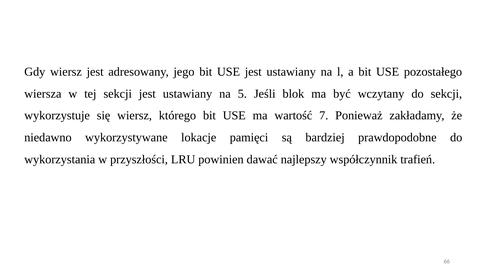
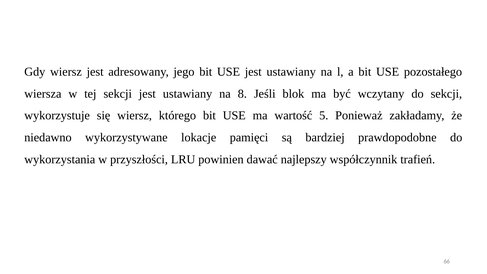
5: 5 -> 8 (242, 94)
7: 7 -> 5 (324, 116)
